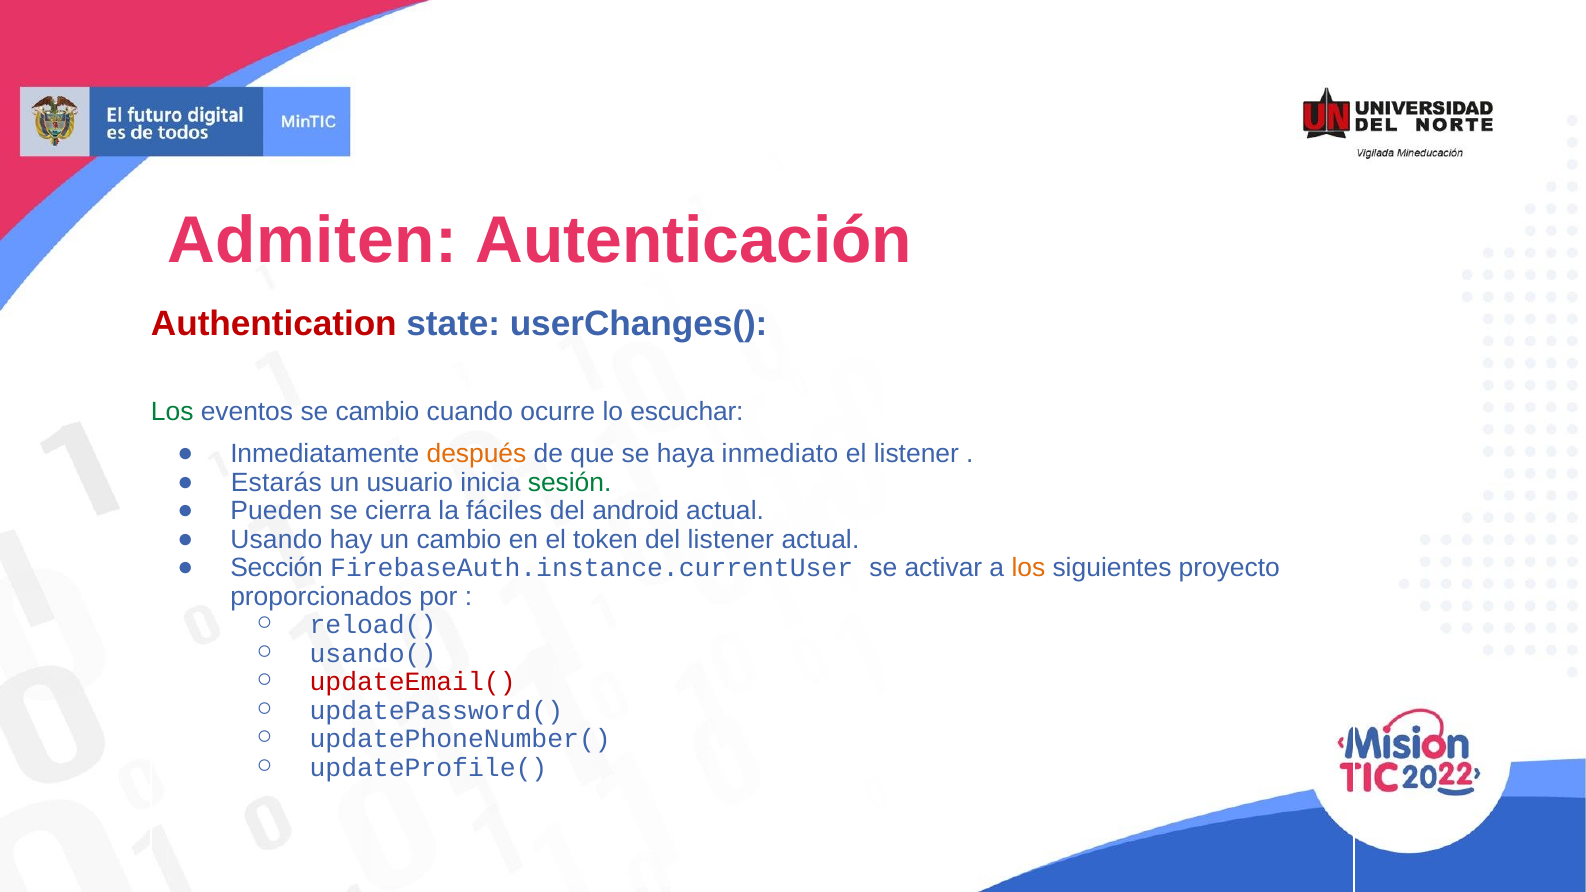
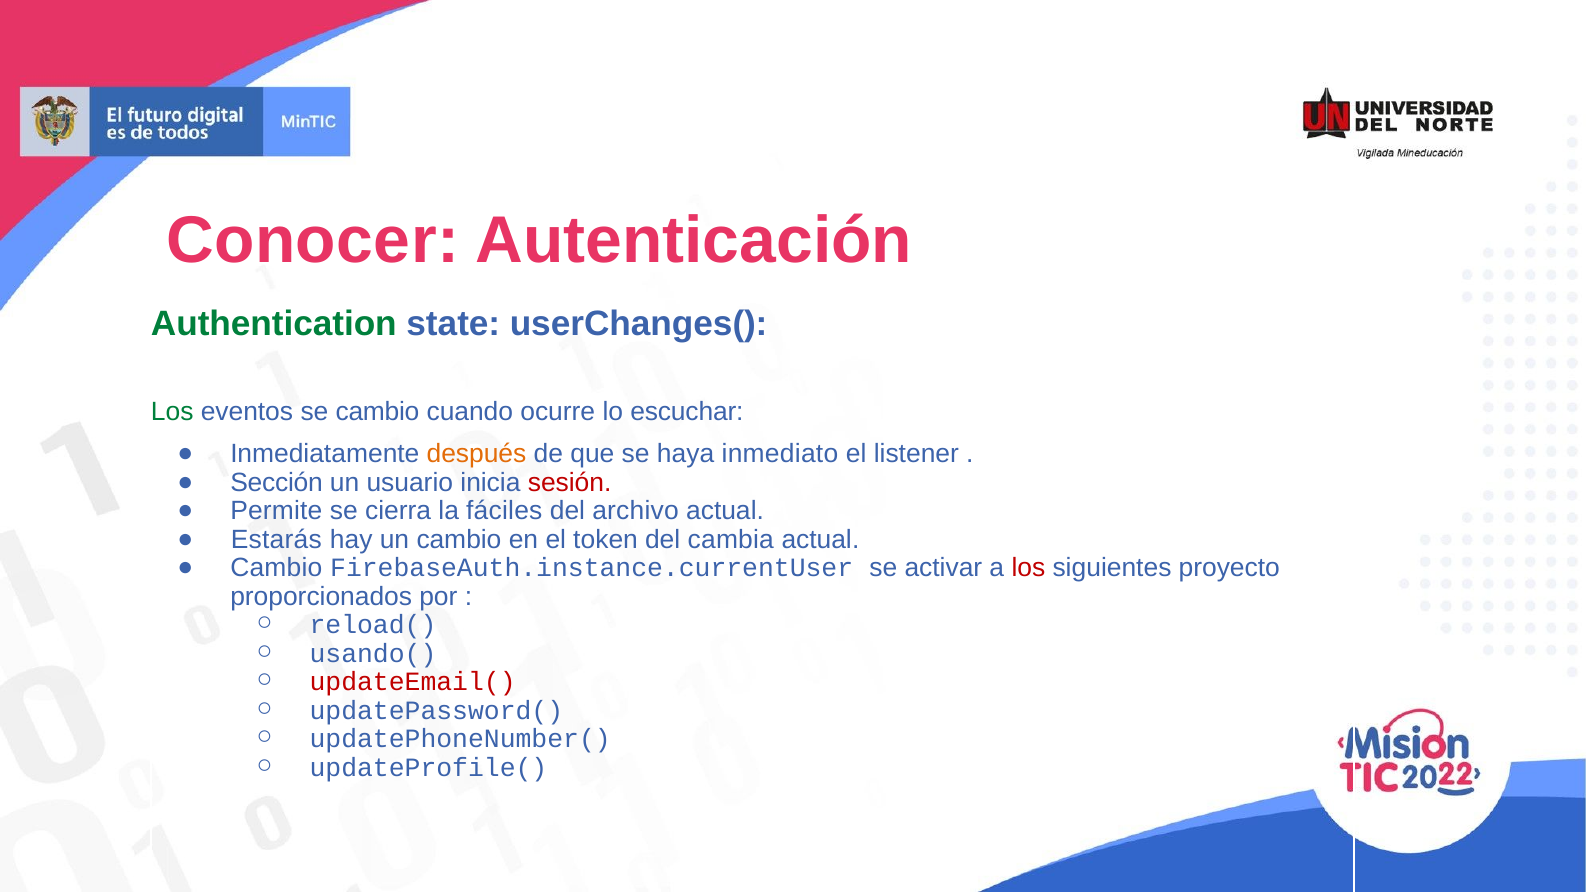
Admiten: Admiten -> Conocer (313, 241)
Authentication colour: red -> green (274, 324)
Estarás: Estarás -> Sección (277, 483)
sesión colour: green -> red (570, 483)
Pueden: Pueden -> Permite (276, 511)
android: android -> archivo (635, 511)
Usando: Usando -> Estarás (276, 540)
del listener: listener -> cambia (731, 540)
Sección: Sección -> Cambio (276, 568)
los colour: orange -> red (1028, 568)
